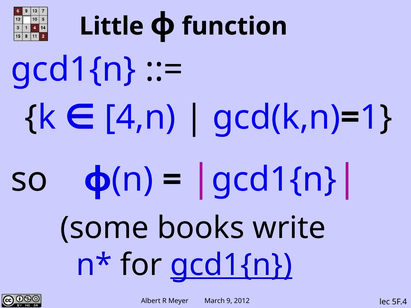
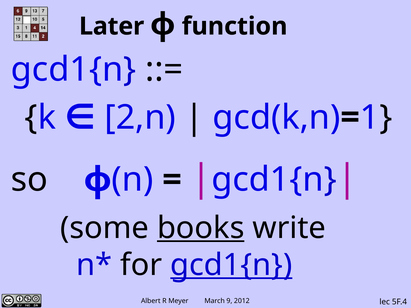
Little: Little -> Later (112, 26)
4,n: 4,n -> 2,n (140, 117)
books underline: none -> present (201, 228)
